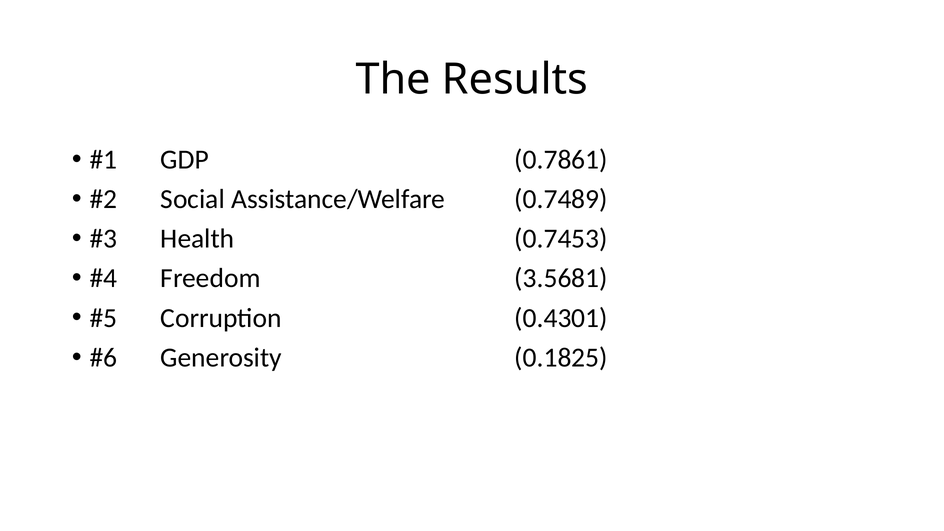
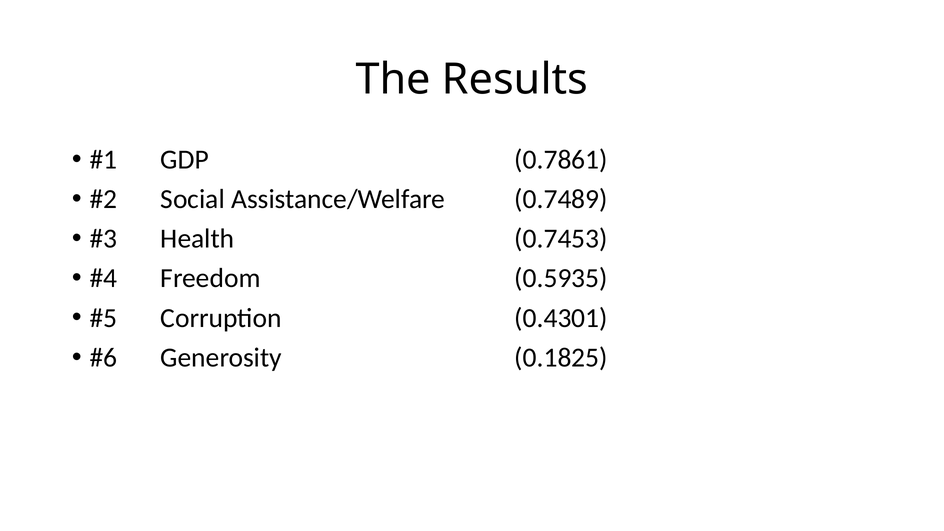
3.5681: 3.5681 -> 0.5935 (561, 278)
